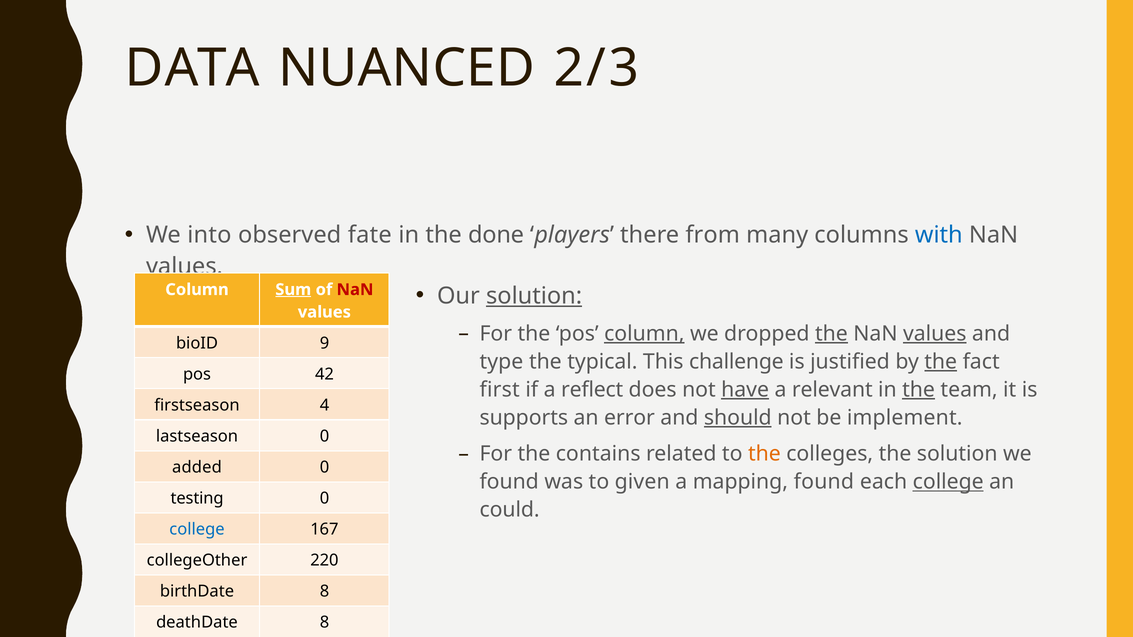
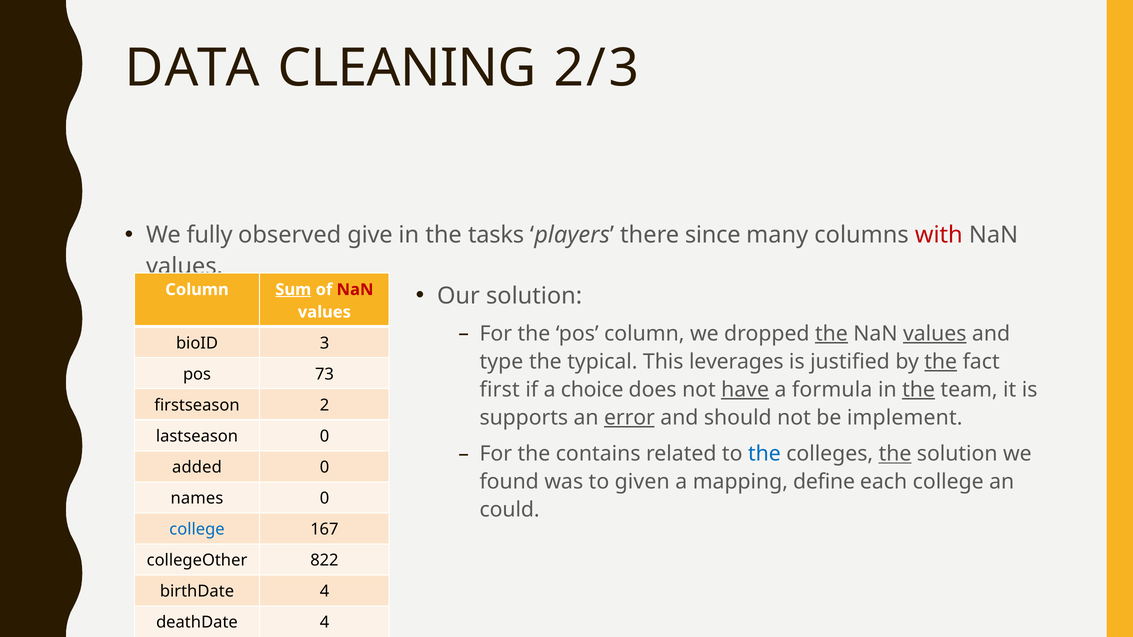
NUANCED: NUANCED -> CLEANING (407, 68)
into: into -> fully (210, 235)
fate: fate -> give (370, 235)
done: done -> tasks (496, 235)
from: from -> since (713, 235)
with colour: blue -> red (939, 235)
solution underline: present -> none (534, 296)
column underline: present -> none (644, 334)
9: 9 -> 3 (324, 343)
challenge: challenge -> leverages (736, 362)
42: 42 -> 73 (324, 374)
reflect: reflect -> choice (592, 390)
relevant: relevant -> formula (832, 390)
4: 4 -> 2 (324, 405)
error underline: none -> present (629, 418)
should underline: present -> none (738, 418)
the colour: orange -> blue (764, 454)
the underline: none -> present (895, 454)
mapping found: found -> define (824, 482)
college underline: present -> none (948, 482)
testing: testing -> names (197, 499)
220: 220 -> 822 (324, 561)
birthDate 8: 8 -> 4 (324, 592)
deathDate 8: 8 -> 4 (324, 623)
